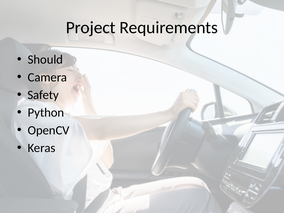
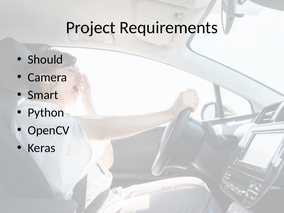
Safety: Safety -> Smart (43, 95)
